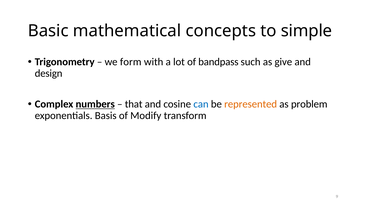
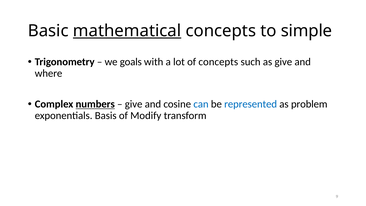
mathematical underline: none -> present (127, 31)
form: form -> goals (131, 62)
of bandpass: bandpass -> concepts (218, 62)
design: design -> where (49, 73)
that: that -> give (134, 104)
represented colour: orange -> blue (251, 104)
